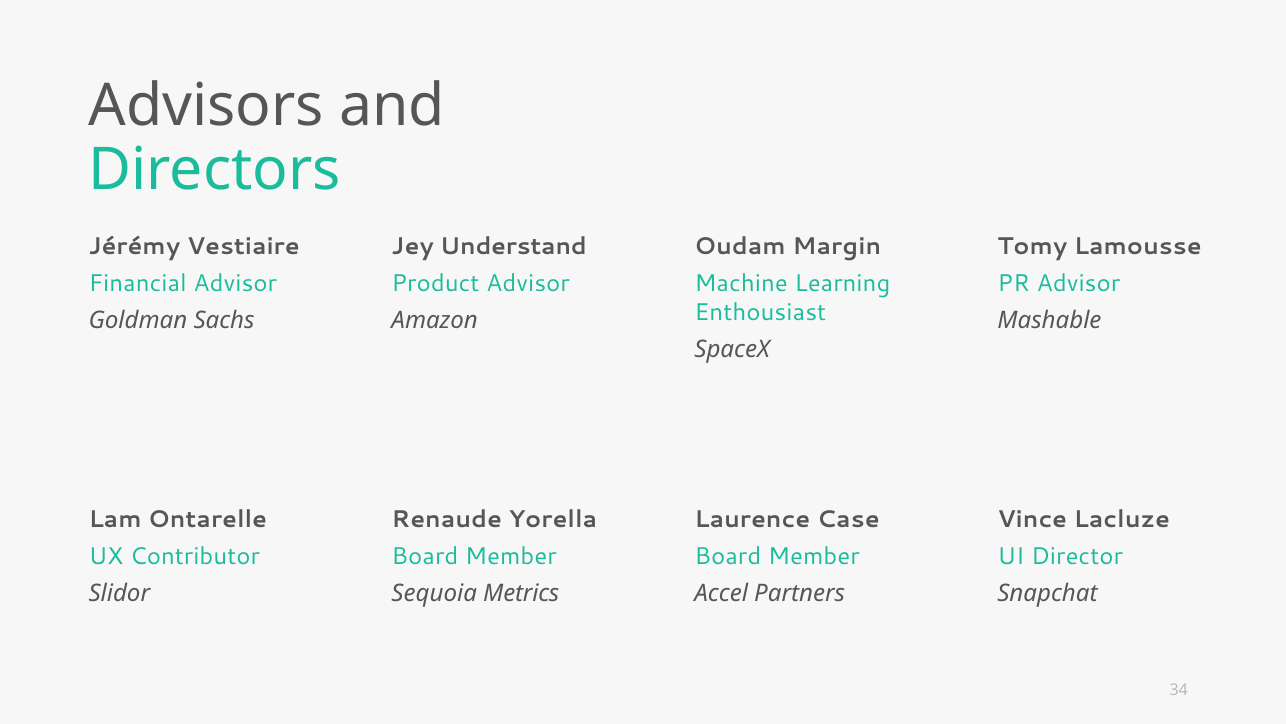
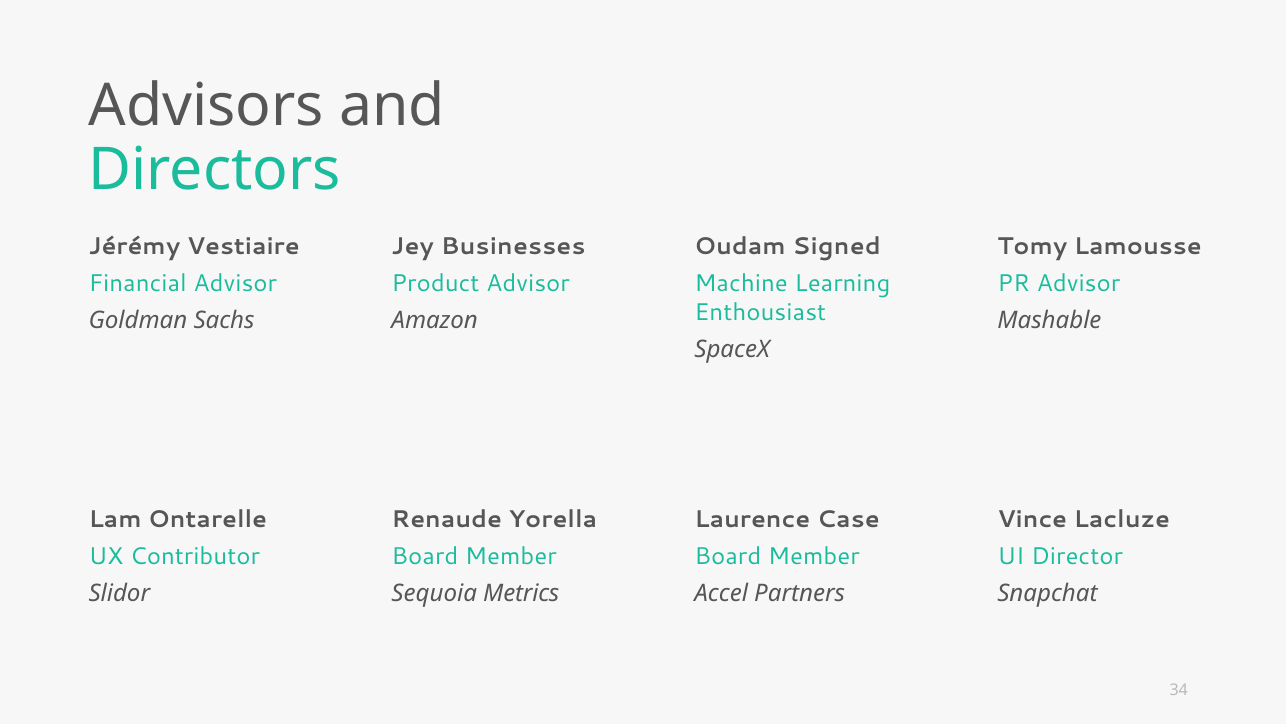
Understand: Understand -> Businesses (513, 246)
Margin: Margin -> Signed (837, 246)
